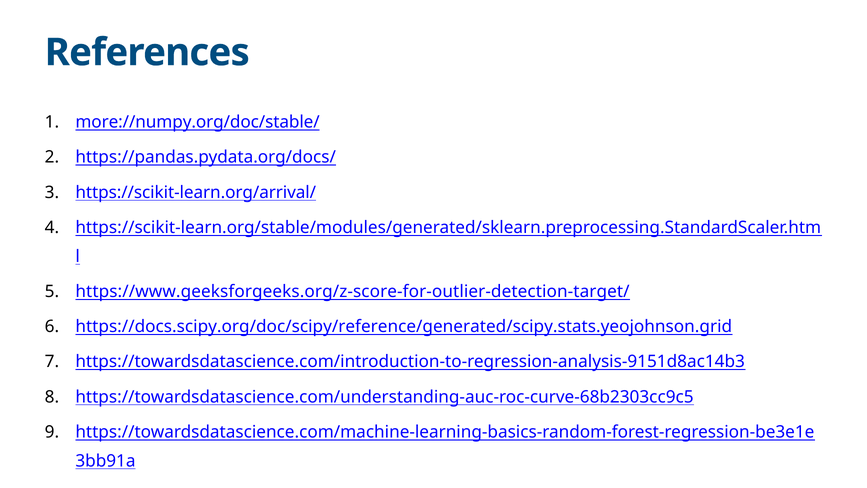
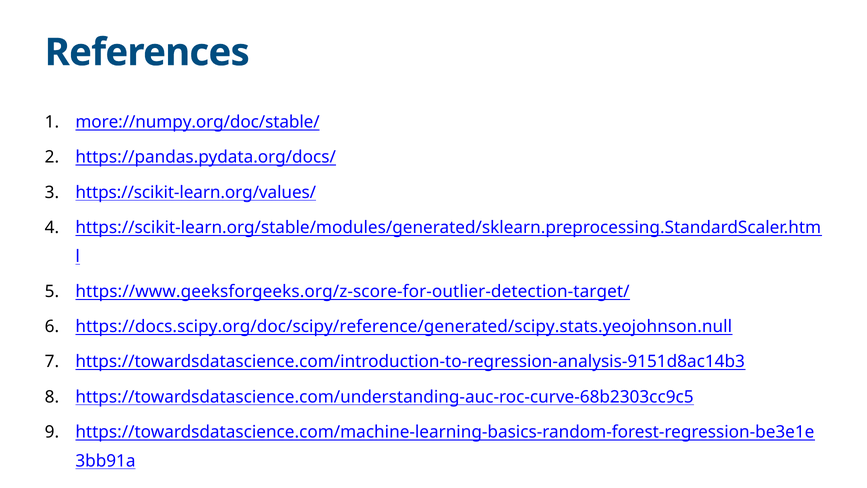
https://scikit-learn.org/arrival/: https://scikit-learn.org/arrival/ -> https://scikit-learn.org/values/ (196, 192)
https://docs.scipy.org/doc/scipy/reference/generated/scipy.stats.yeojohnson.grid: https://docs.scipy.org/doc/scipy/reference/generated/scipy.stats.yeojohnson.grid -> https://docs.scipy.org/doc/scipy/reference/generated/scipy.stats.yeojohnson.null (404, 326)
